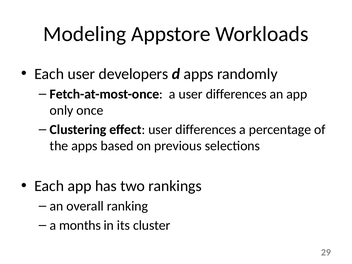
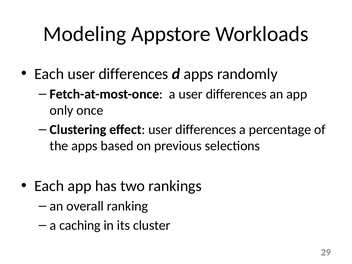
Each user developers: developers -> differences (133, 74)
months: months -> caching (80, 225)
